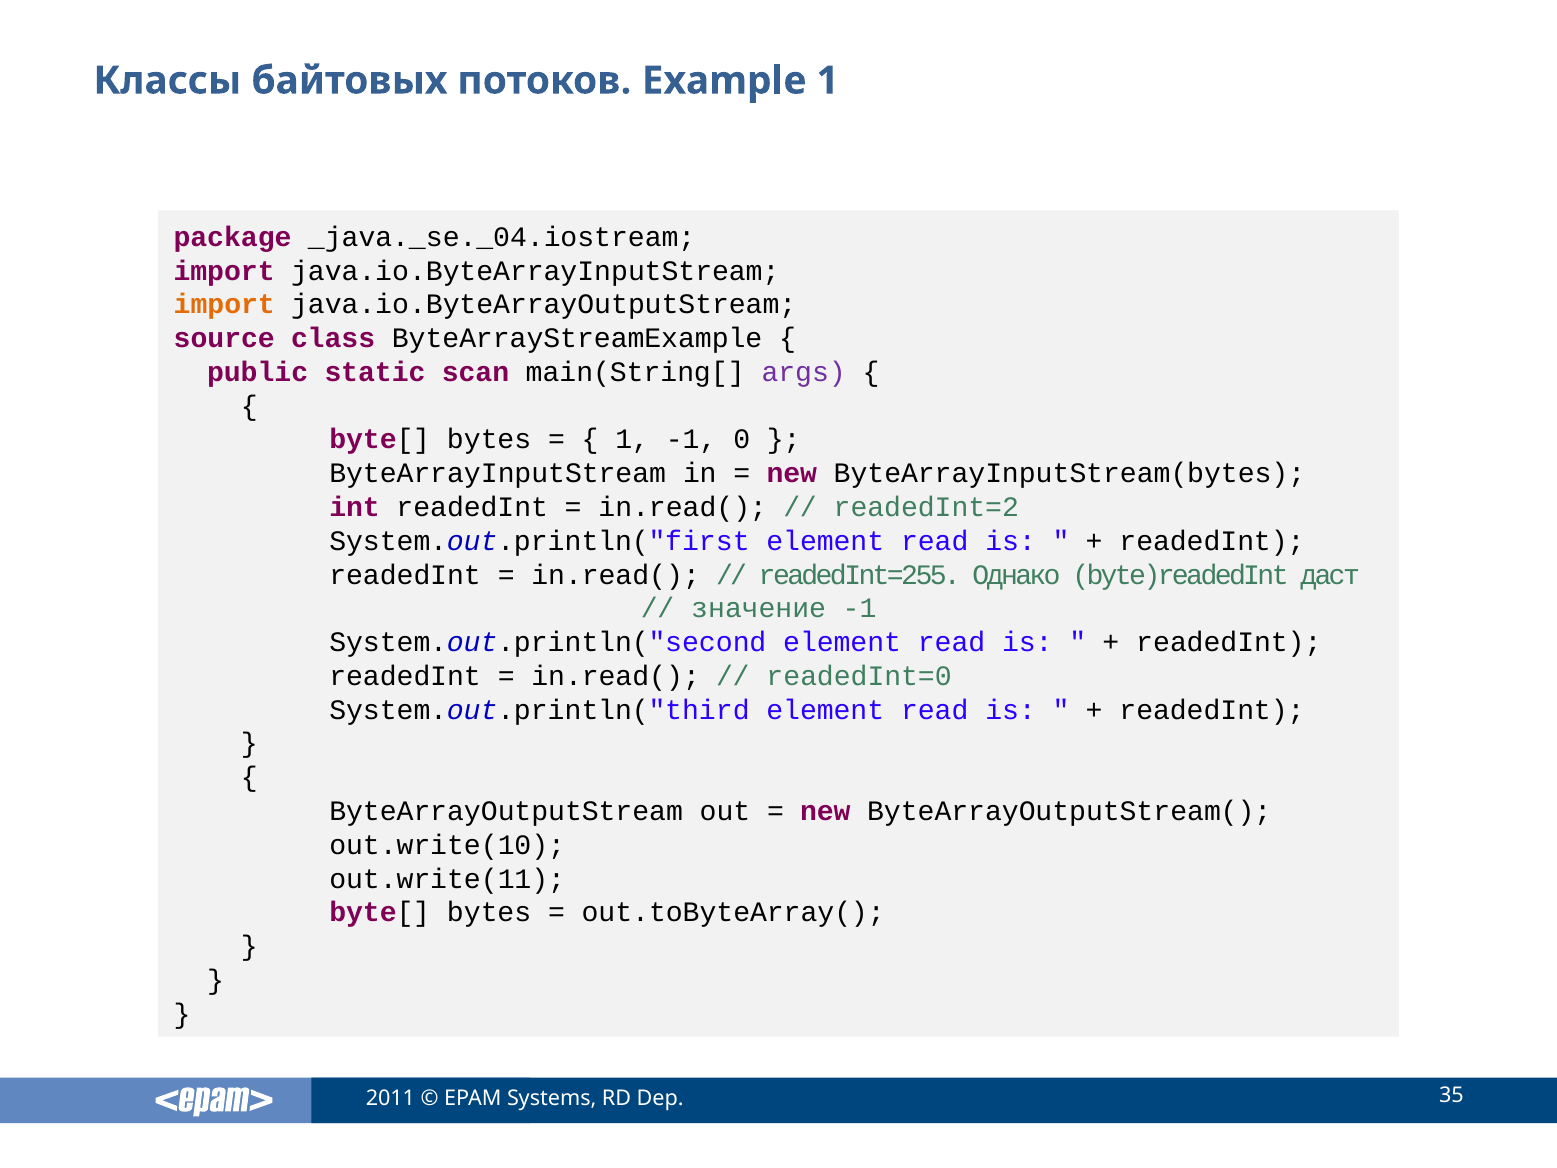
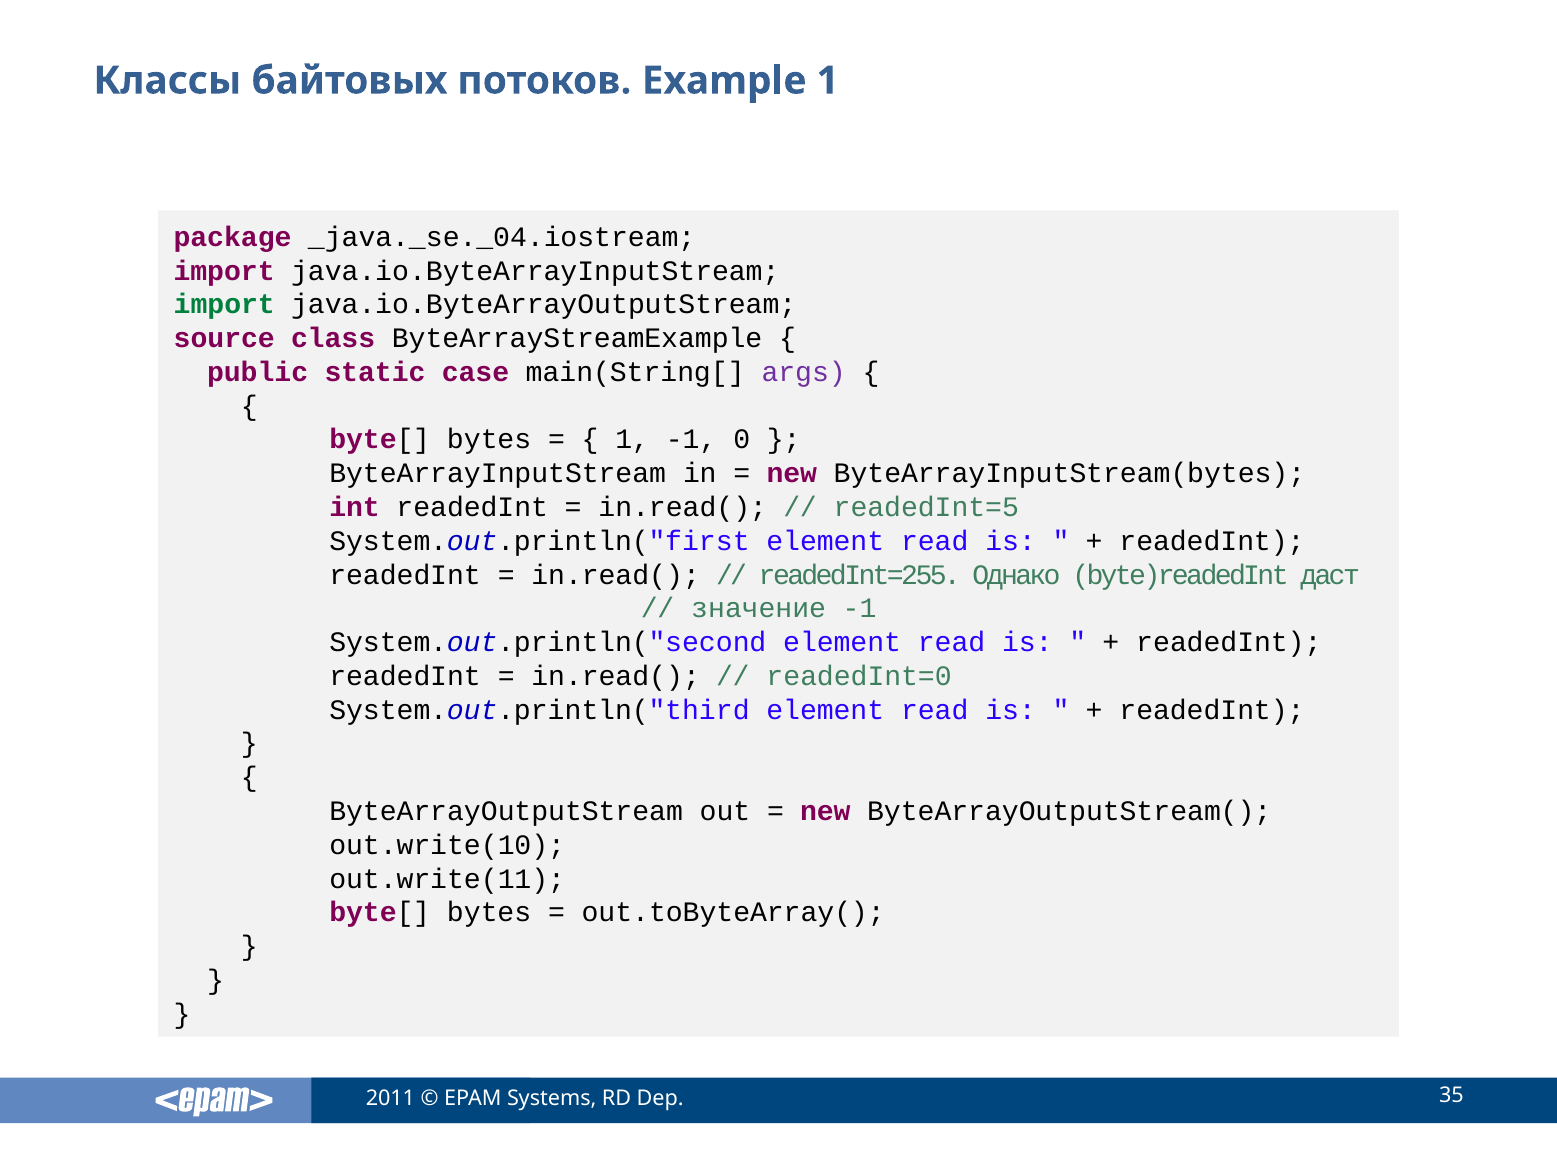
import colour: orange -> green (224, 304)
scan: scan -> case (476, 372)
readedInt=2: readedInt=2 -> readedInt=5 (926, 507)
